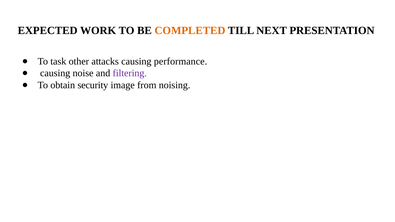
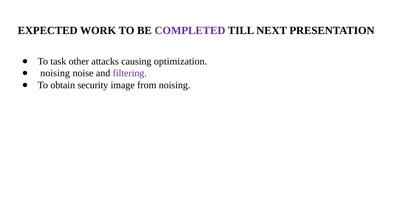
COMPLETED colour: orange -> purple (190, 31)
performance: performance -> optimization (181, 61)
causing: causing -> noising (55, 73)
